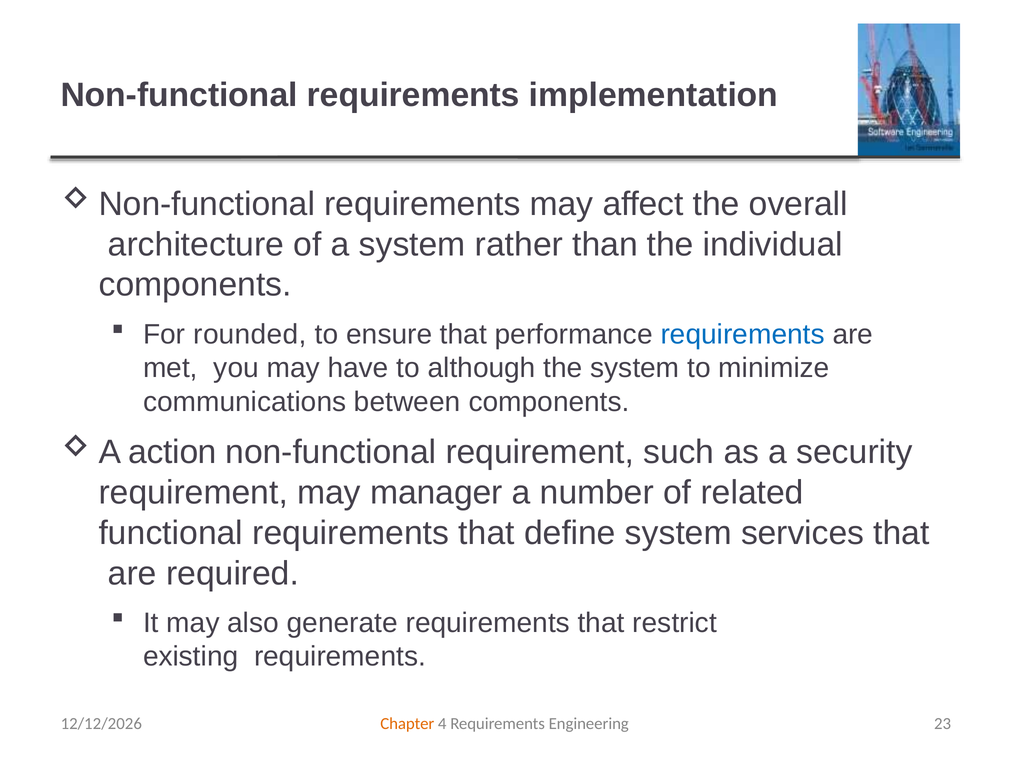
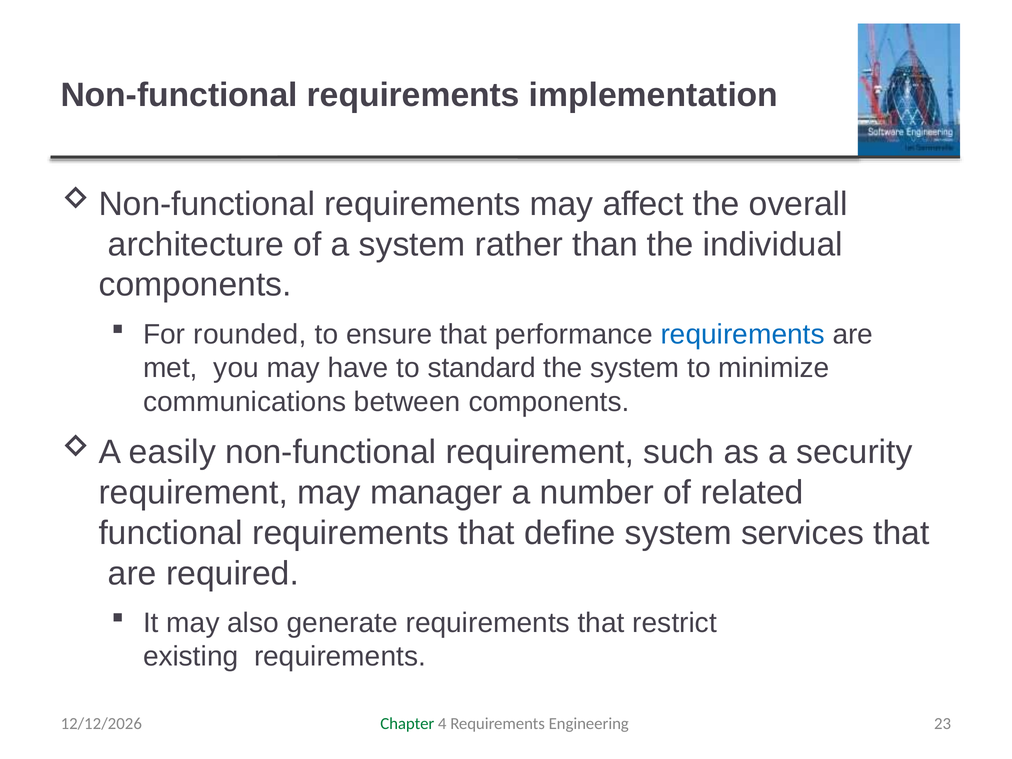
although: although -> standard (482, 368)
action: action -> easily (172, 452)
Chapter colour: orange -> green (407, 724)
